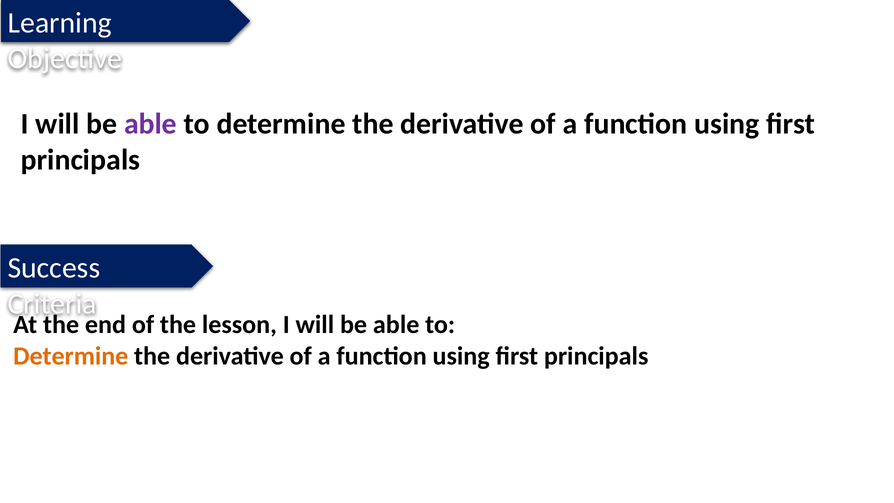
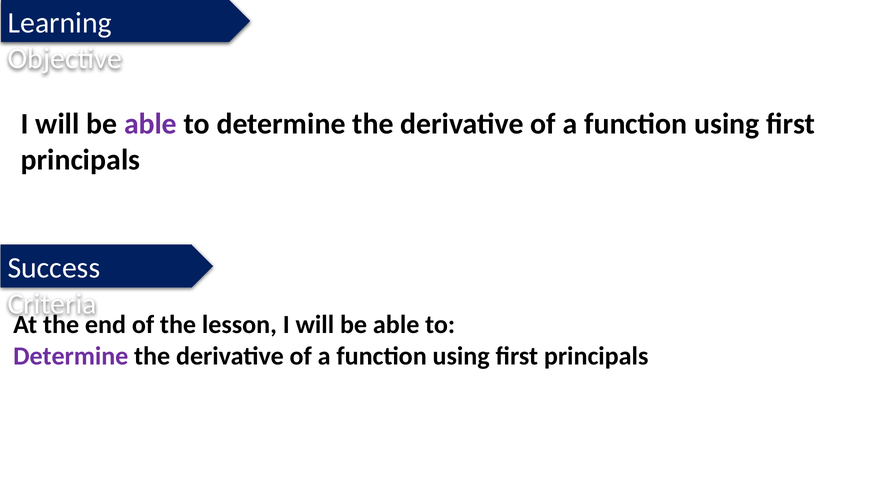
Determine colour: orange -> purple (71, 356)
